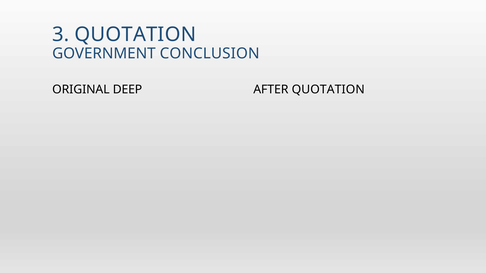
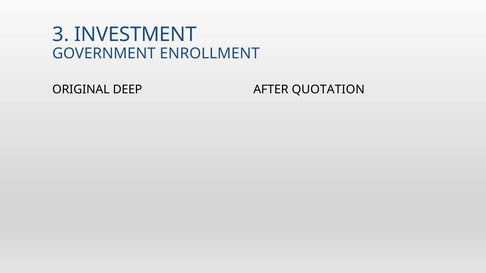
3 QUOTATION: QUOTATION -> INVESTMENT (135, 34)
CONCLUSION: CONCLUSION -> ENROLLMENT (210, 54)
